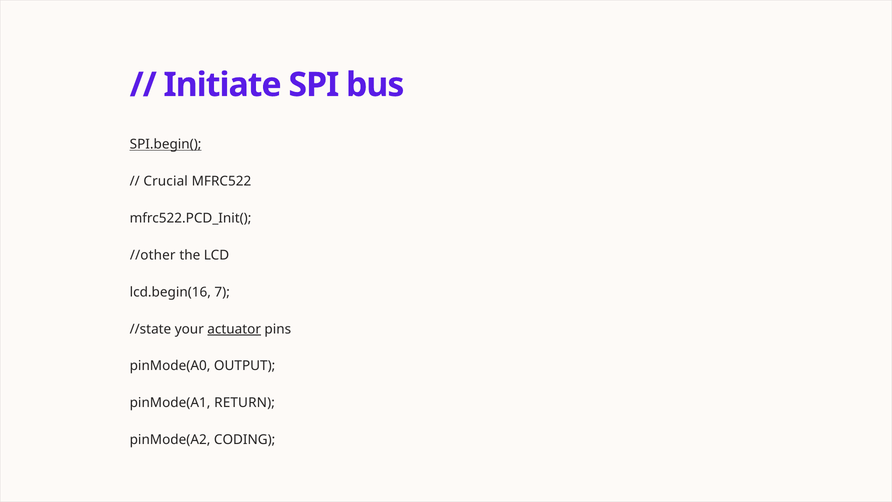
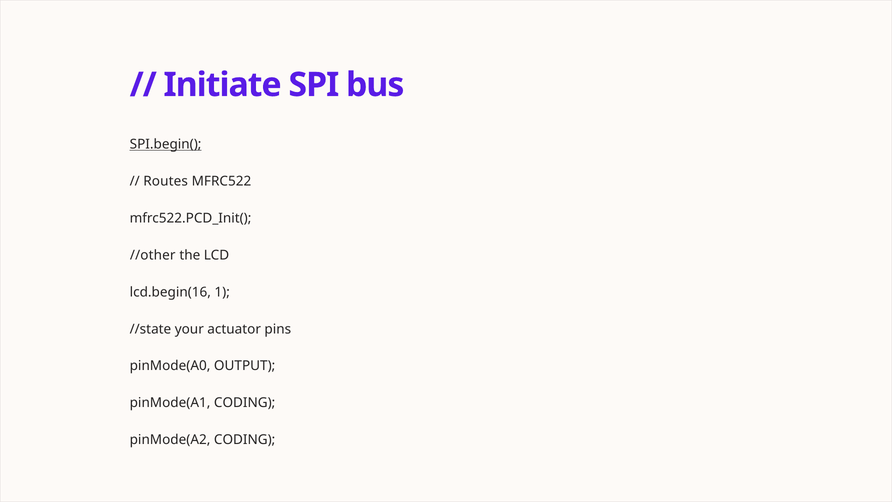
Crucial: Crucial -> Routes (166, 181)
7: 7 -> 1 (222, 292)
actuator underline: present -> none (234, 329)
pinMode(A1 RETURN: RETURN -> CODING (245, 403)
